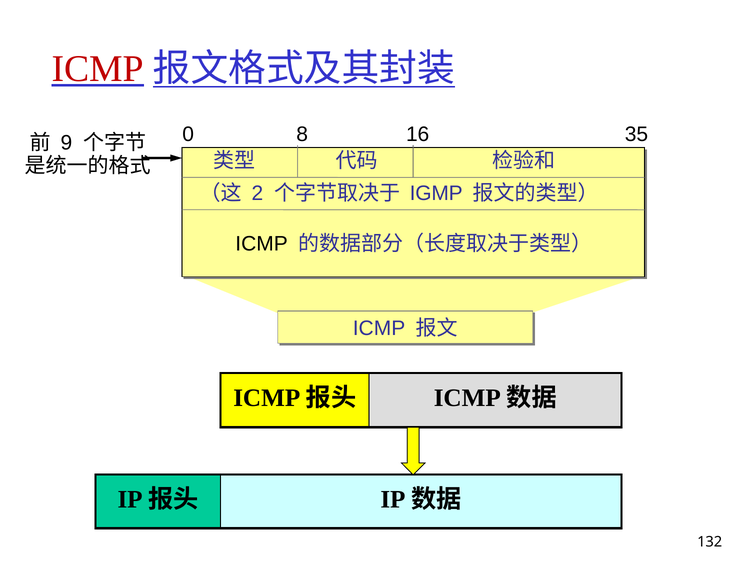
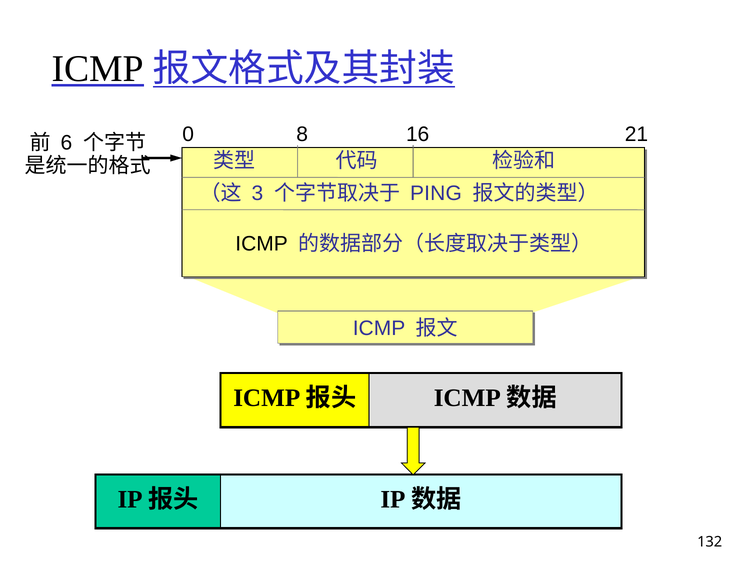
ICMP colour: red -> black (98, 69)
35: 35 -> 21 (636, 134)
9: 9 -> 6 (66, 143)
2: 2 -> 3 (257, 194)
IGMP: IGMP -> PING (436, 194)
